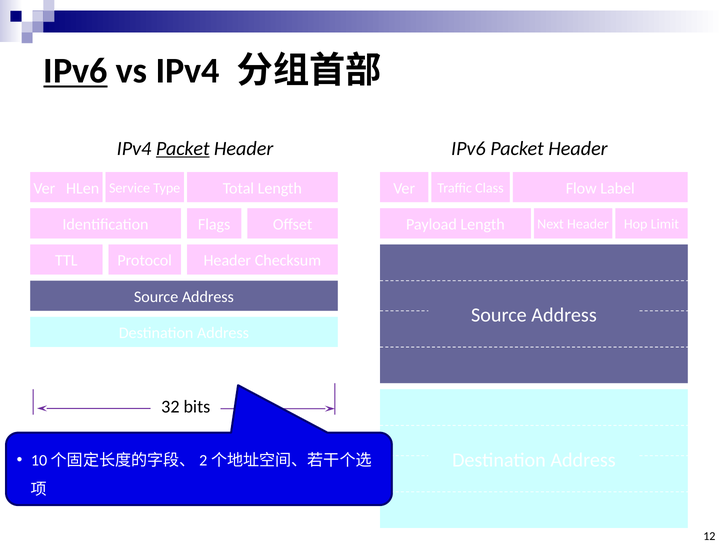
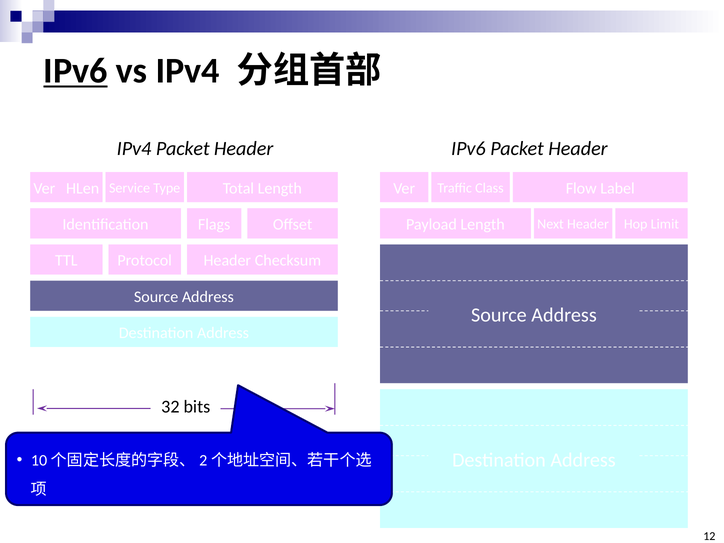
Packet underline: present -> none (183, 148)
